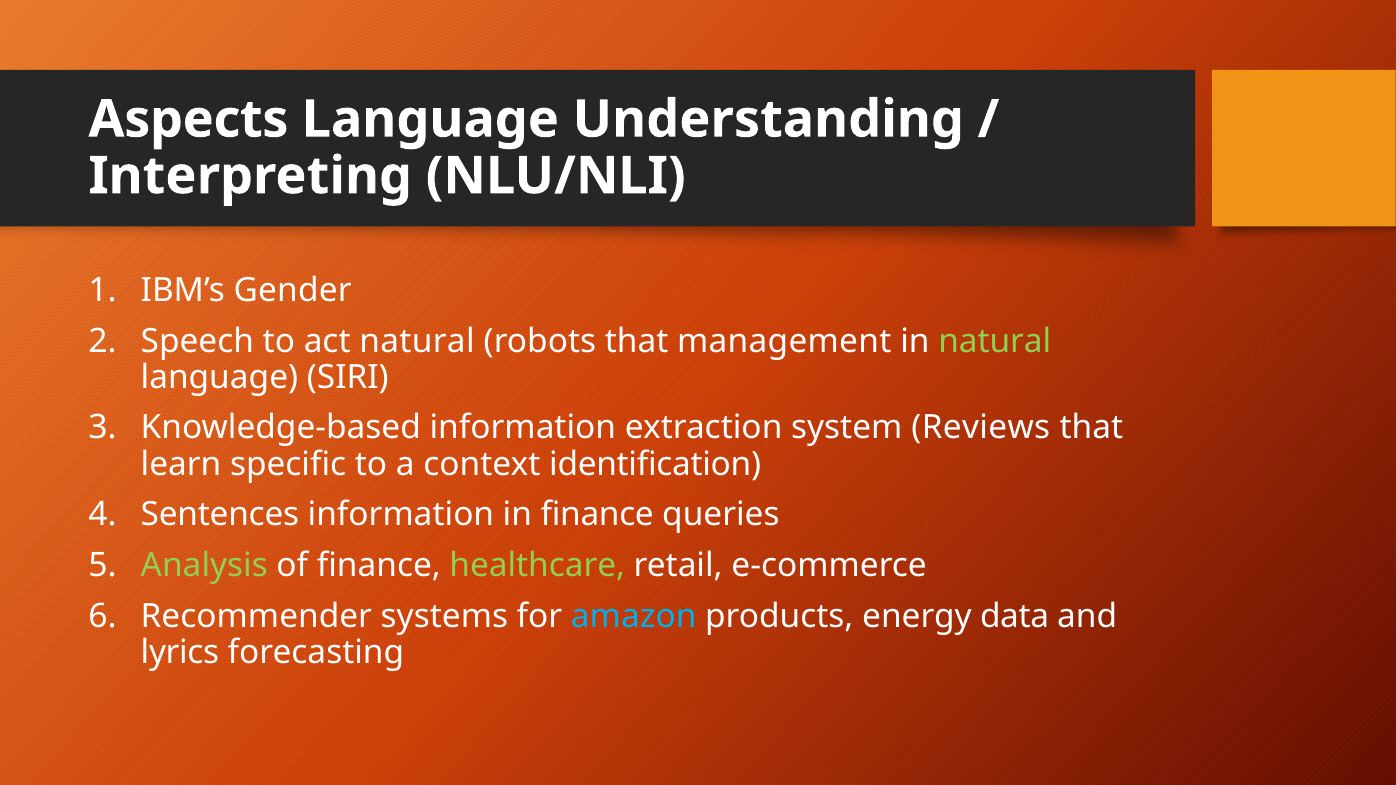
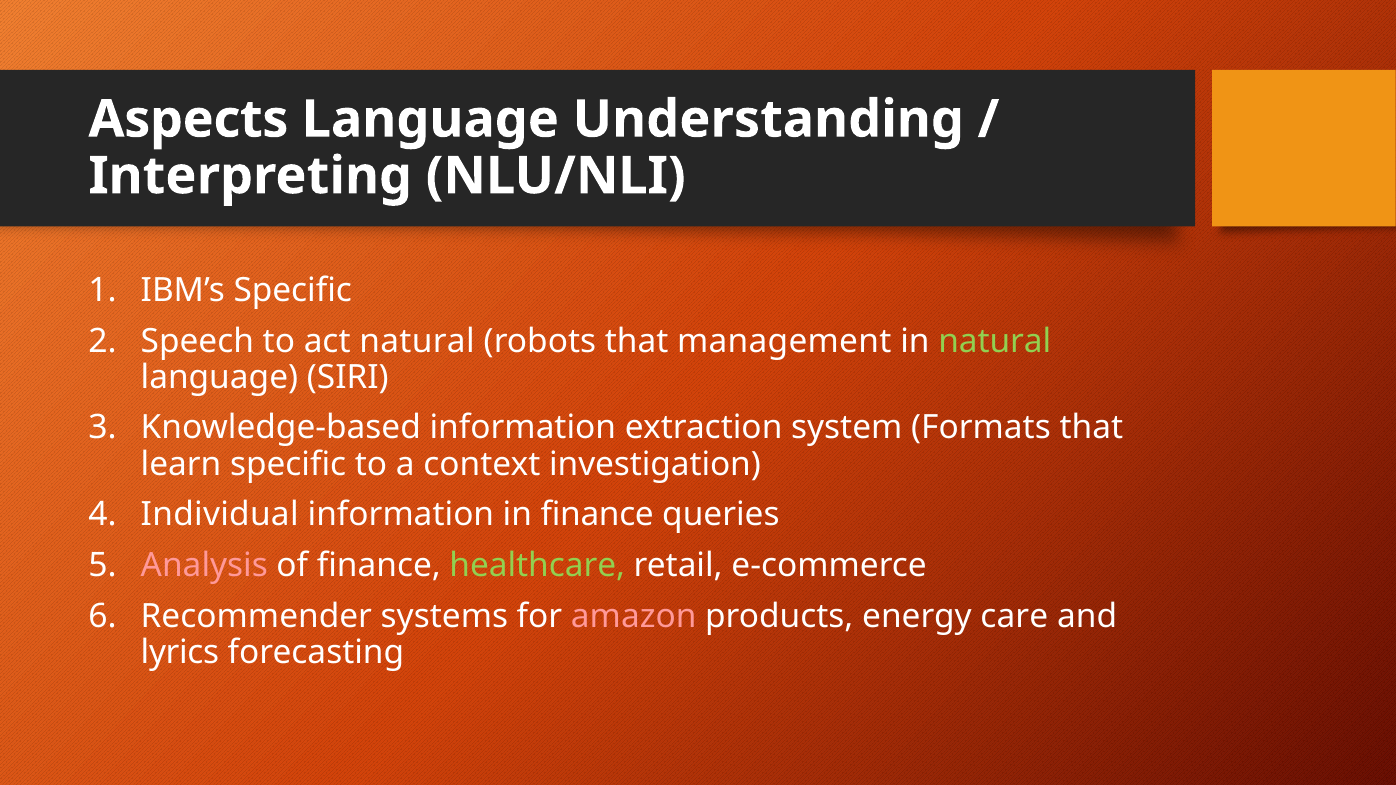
IBM’s Gender: Gender -> Specific (293, 291)
Reviews: Reviews -> Formats (981, 428)
identification: identification -> investigation (655, 464)
Sentences: Sentences -> Individual (220, 515)
Analysis colour: light green -> pink (204, 566)
amazon colour: light blue -> pink (634, 616)
data: data -> care (1014, 616)
